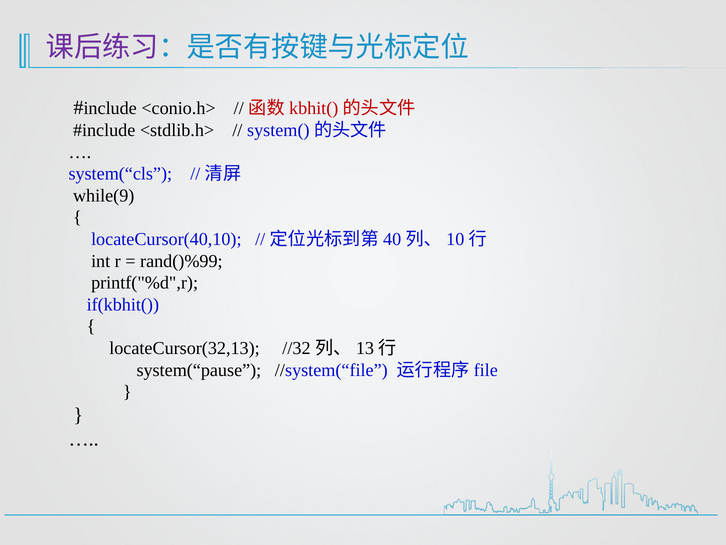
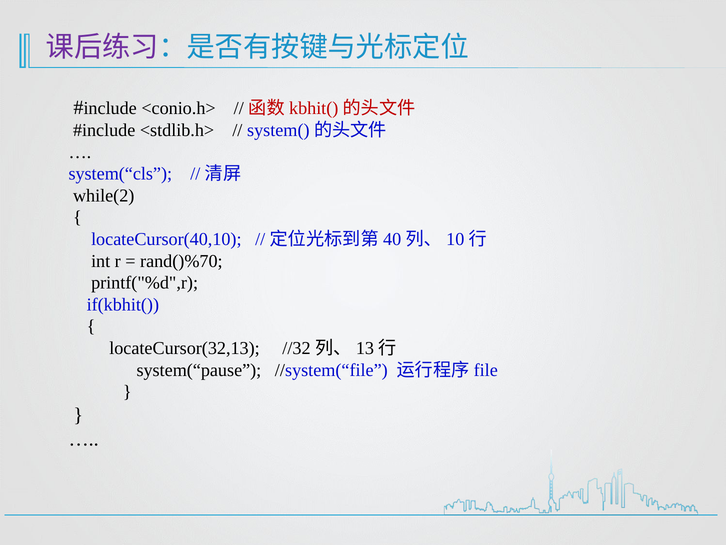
while(9: while(9 -> while(2 (104, 195)
rand()%99: rand()%99 -> rand()%70 (181, 261)
